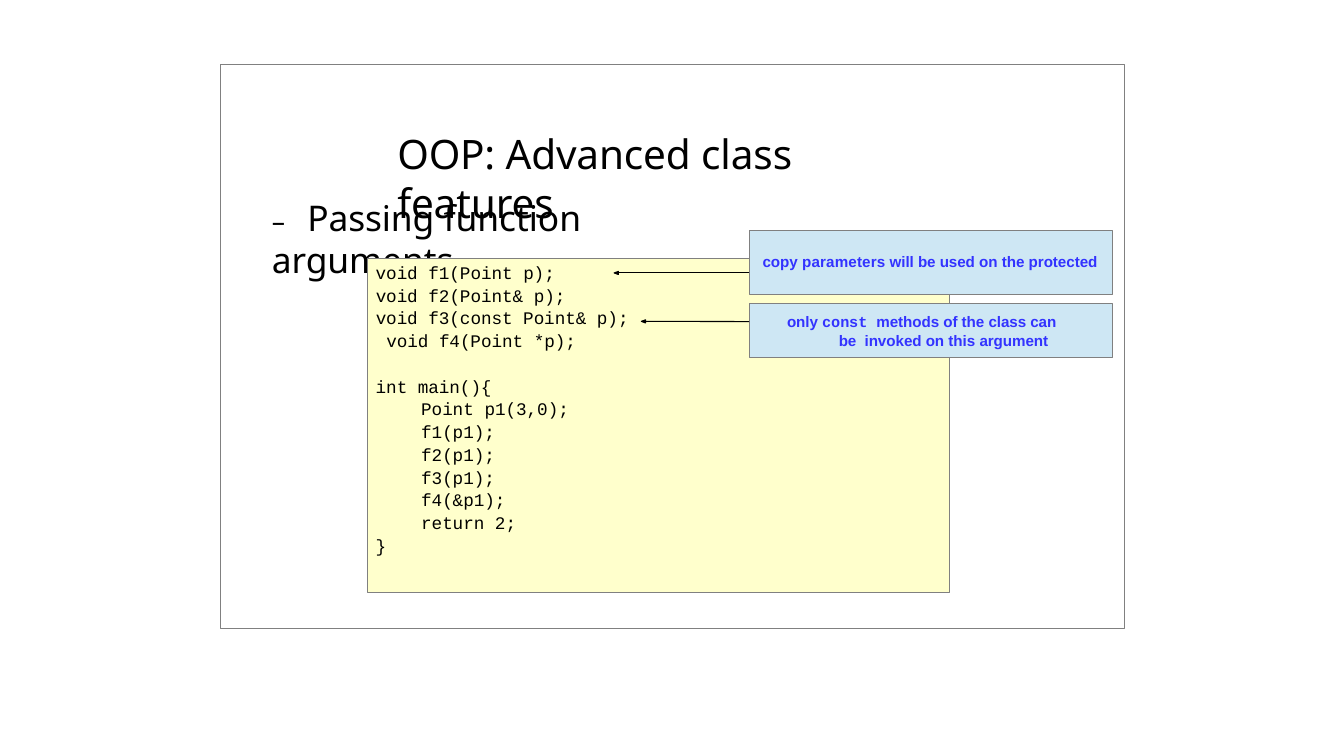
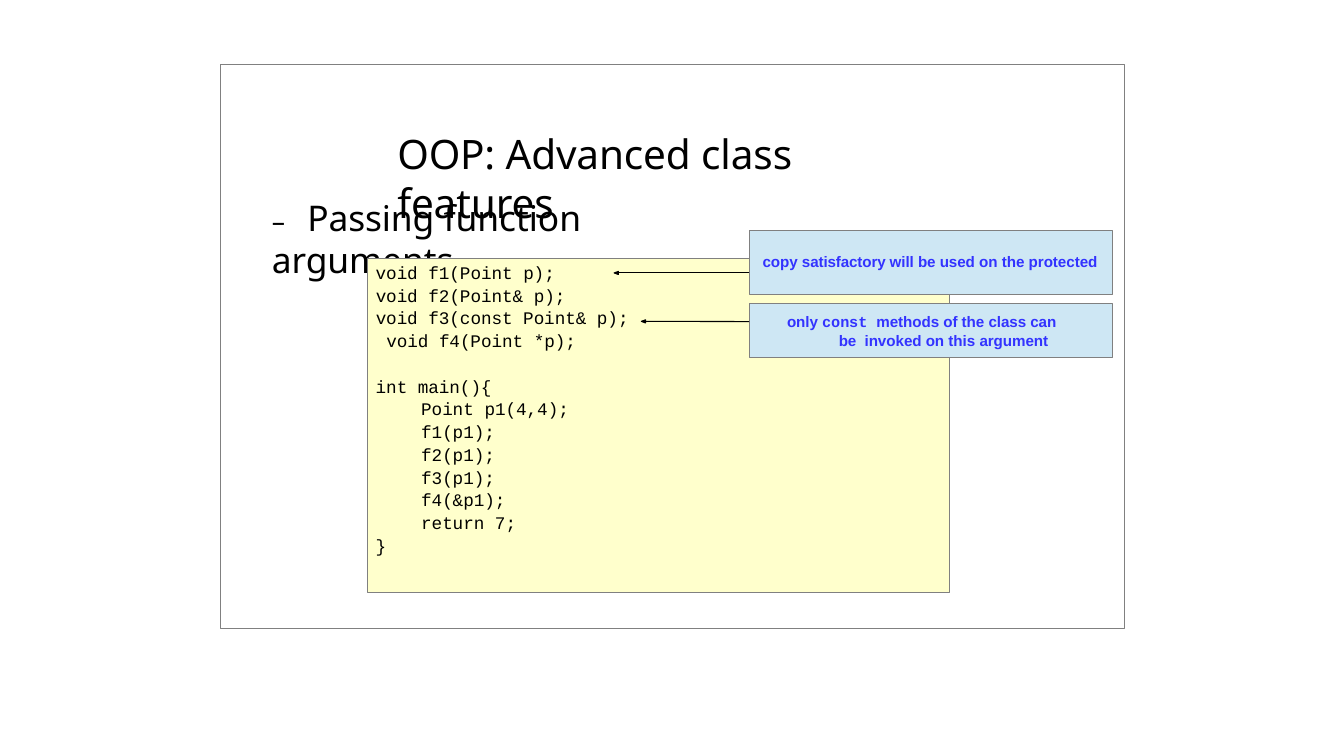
parameters: parameters -> satisfactory (844, 263)
p1(3,0: p1(3,0 -> p1(4,4 (527, 410)
2: 2 -> 7 (506, 523)
